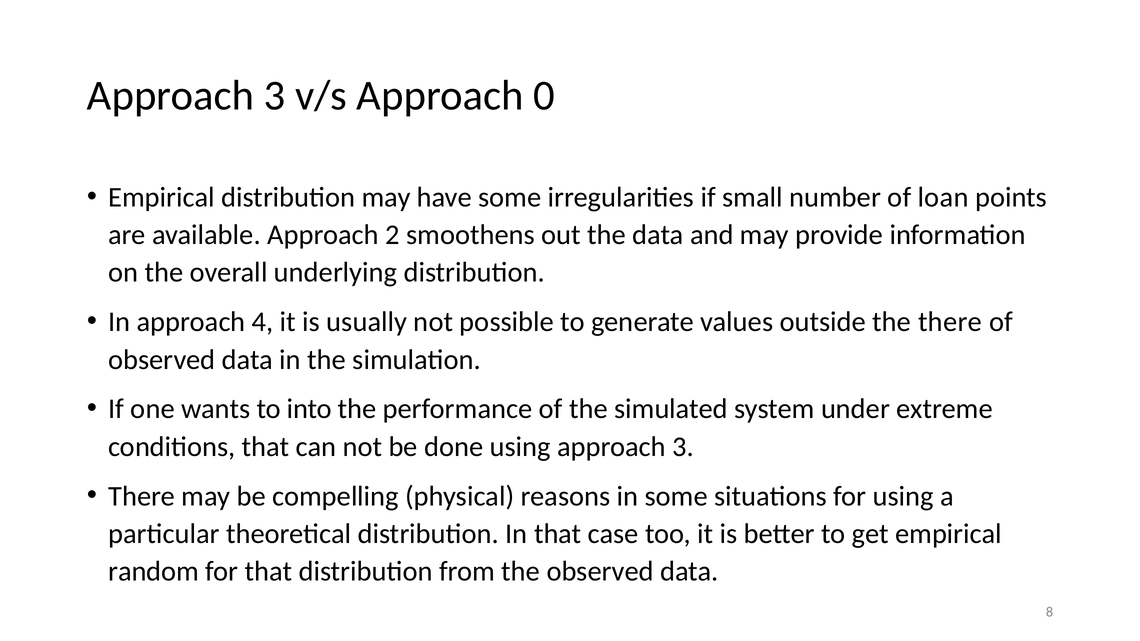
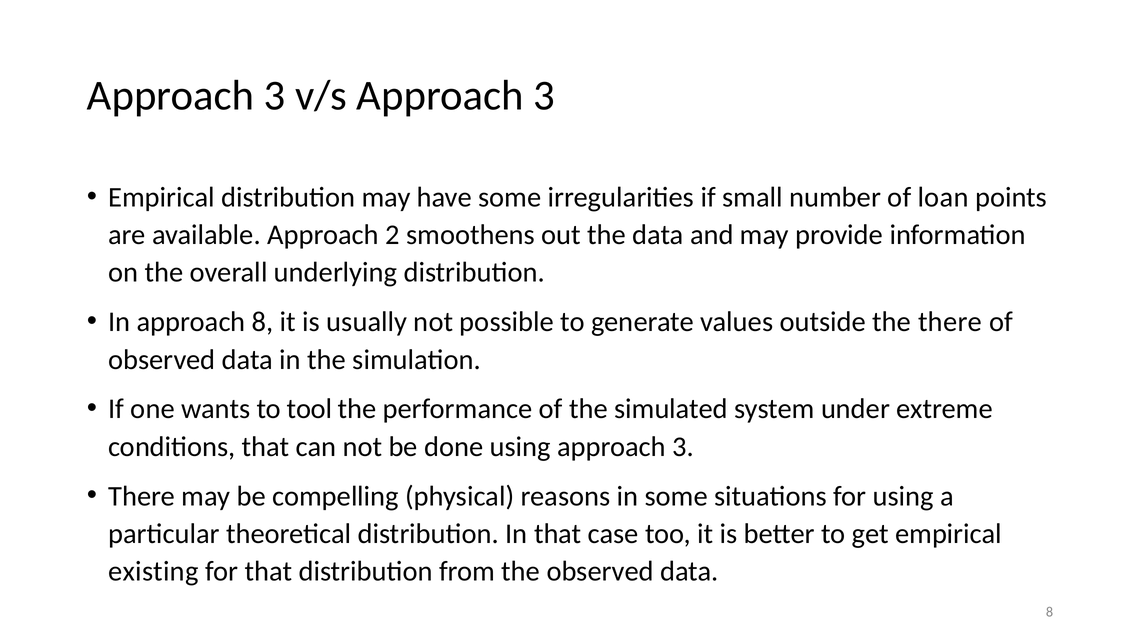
v/s Approach 0: 0 -> 3 (544, 96)
approach 4: 4 -> 8 (263, 322)
into: into -> tool (309, 409)
random: random -> existing (153, 572)
